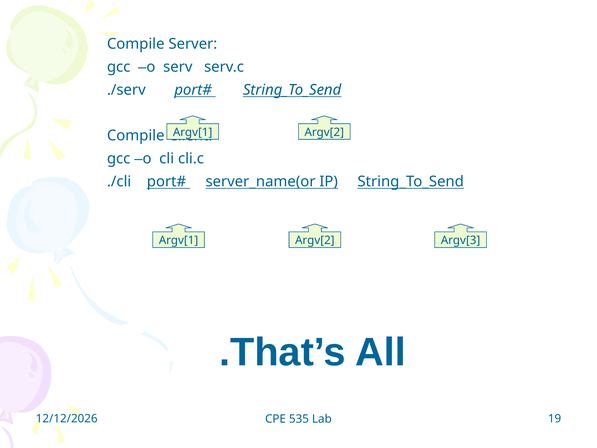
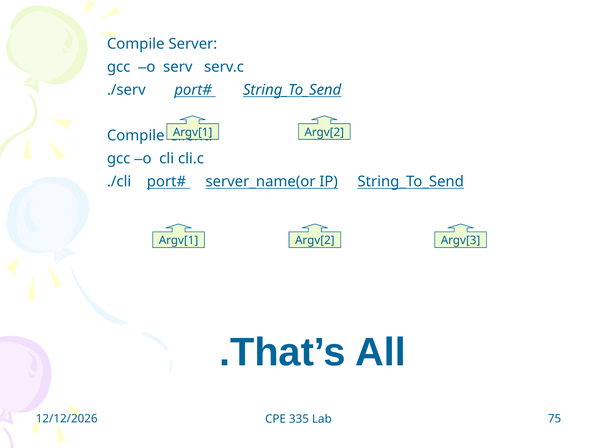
535: 535 -> 335 (299, 419)
19: 19 -> 75 (555, 418)
